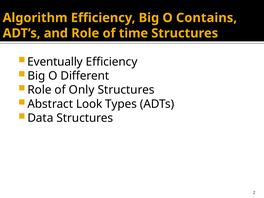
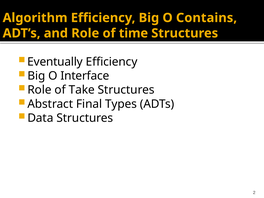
Different: Different -> Interface (85, 76)
Only: Only -> Take (82, 90)
Look: Look -> Final (89, 104)
